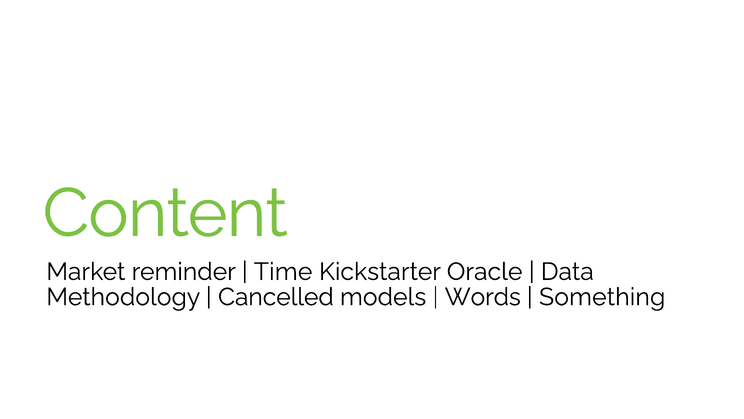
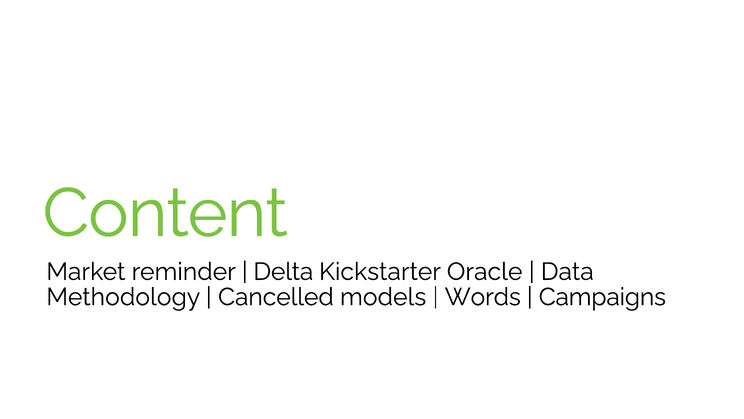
Time: Time -> Delta (283, 271)
Something: Something -> Campaigns (602, 297)
